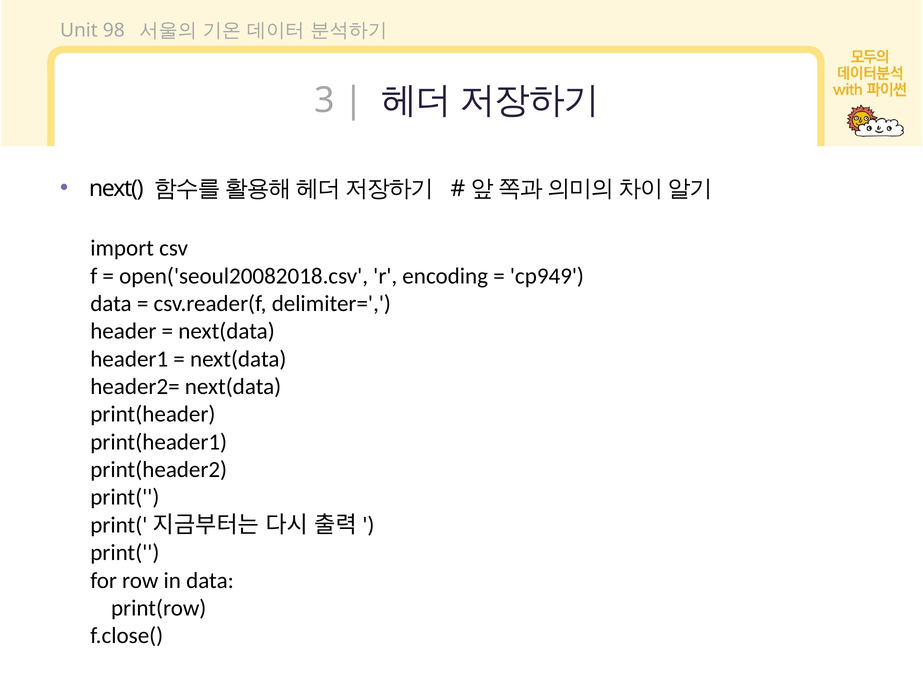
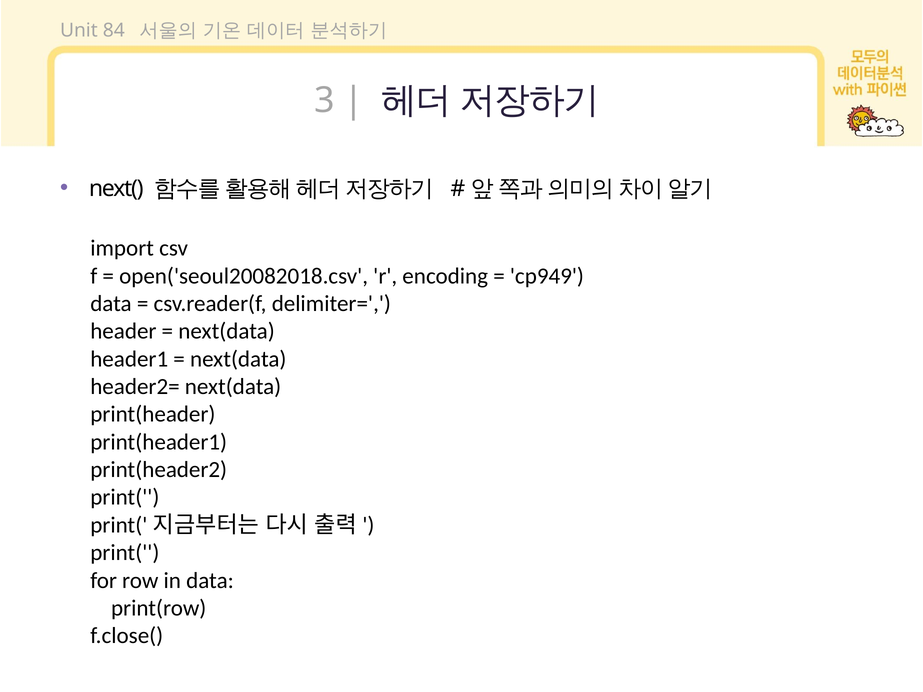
98: 98 -> 84 (114, 31)
